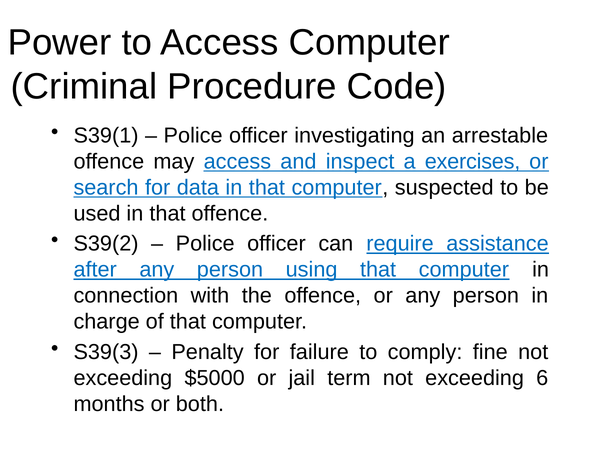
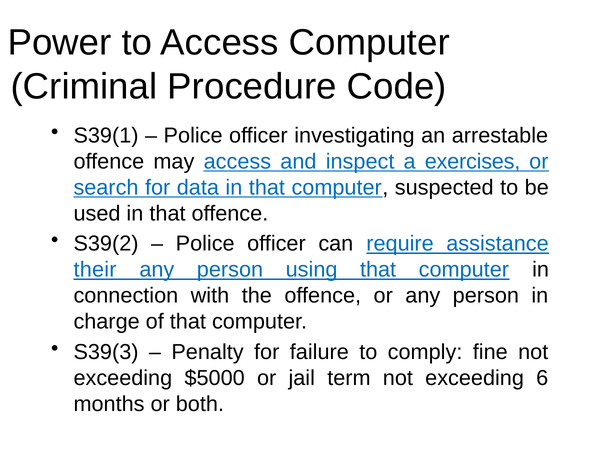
after: after -> their (95, 270)
